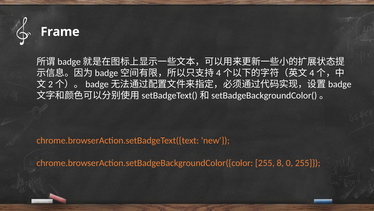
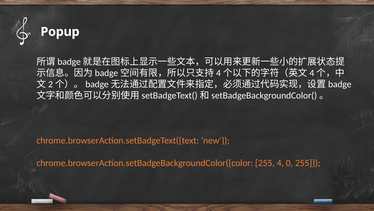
Frame: Frame -> Popup (60, 32)
8: 8 -> 4 (280, 163)
